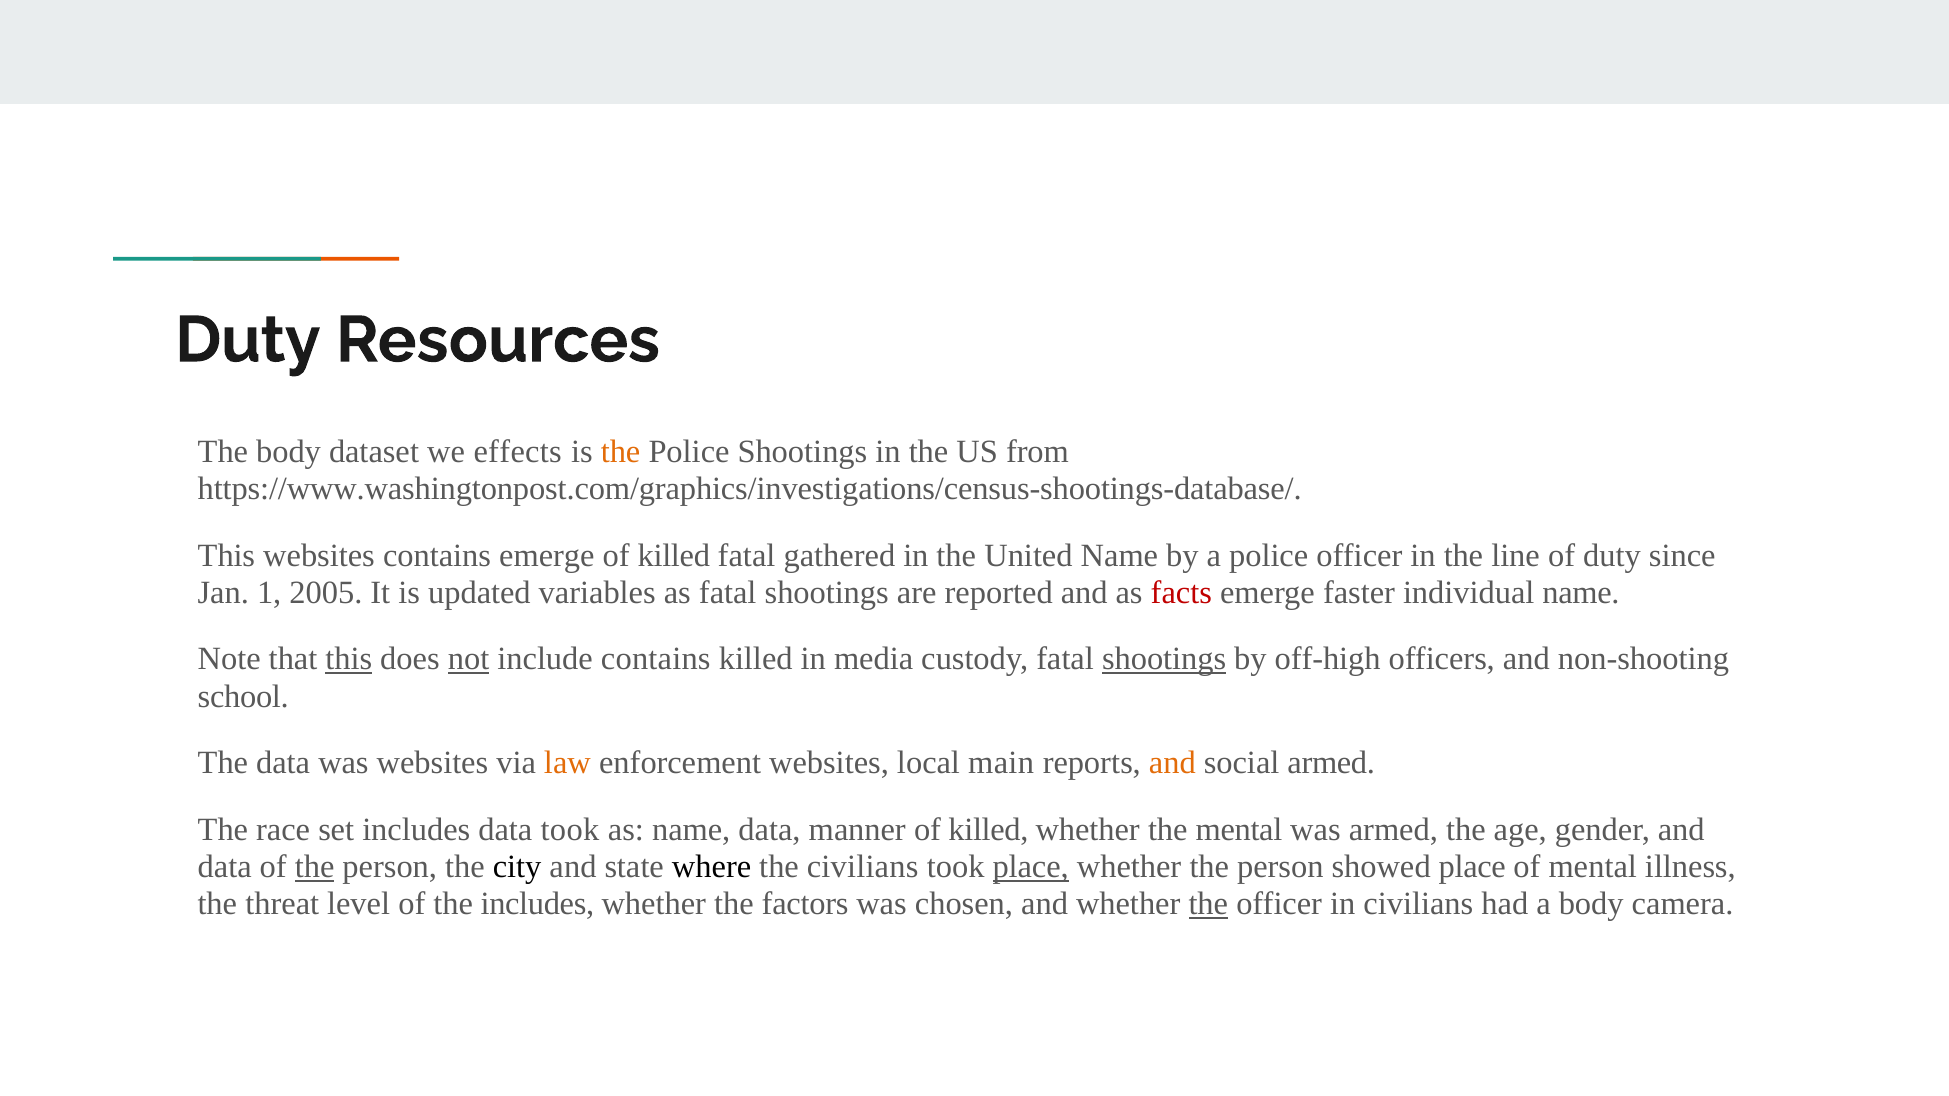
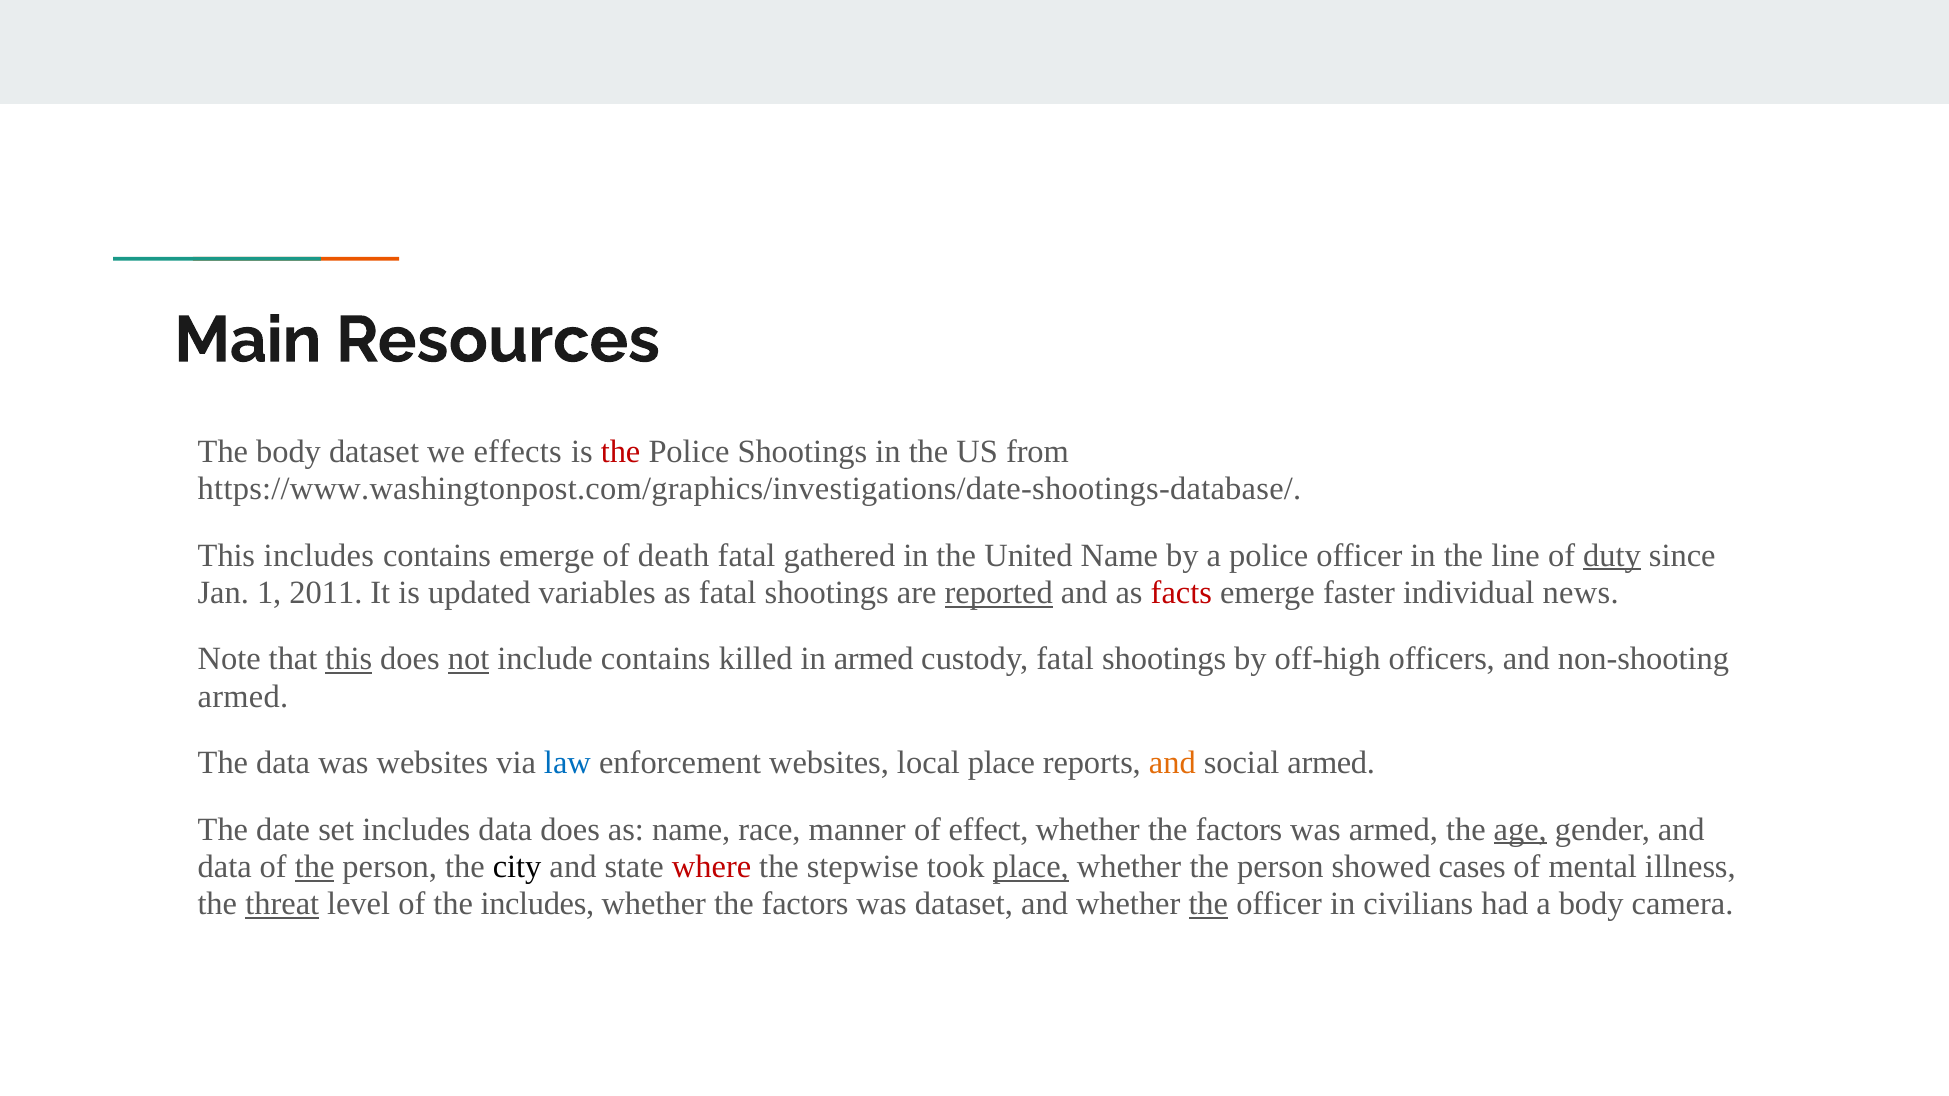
Duty: Duty -> Main (248, 340)
the colour: orange -> red (621, 452)
https://www.washingtonpost.com/graphics/investigations/census-shootings-database/: https://www.washingtonpost.com/graphics/investigations/census-shootings-database/ -> https://www.washingtonpost.com/graphics/investigations/date-shootings-database/ (750, 489)
This websites: websites -> includes (319, 556)
killed: killed -> death (674, 556)
duty underline: none -> present (1612, 556)
2005: 2005 -> 2011 (326, 593)
reported underline: none -> present (999, 593)
individual name: name -> news (1581, 593)
in media: media -> armed (874, 659)
shootings underline: present -> none (1164, 659)
school: school -> armed (243, 697)
law colour: orange -> blue (567, 763)
local main: main -> place (1001, 763)
race: race -> date (283, 830)
data took: took -> does (570, 830)
name data: data -> race (769, 830)
manner of killed: killed -> effect (988, 830)
mental: mental -> factors (1239, 830)
age underline: none -> present (1520, 830)
where colour: black -> red (712, 867)
the civilians: civilians -> stepwise (863, 867)
showed place: place -> cases (1472, 867)
threat underline: none -> present (282, 904)
was chosen: chosen -> dataset (964, 904)
